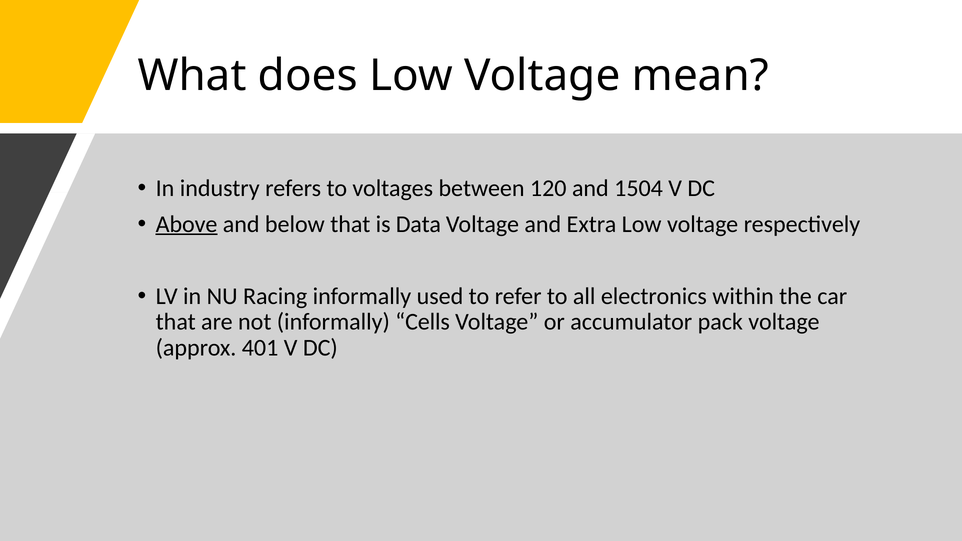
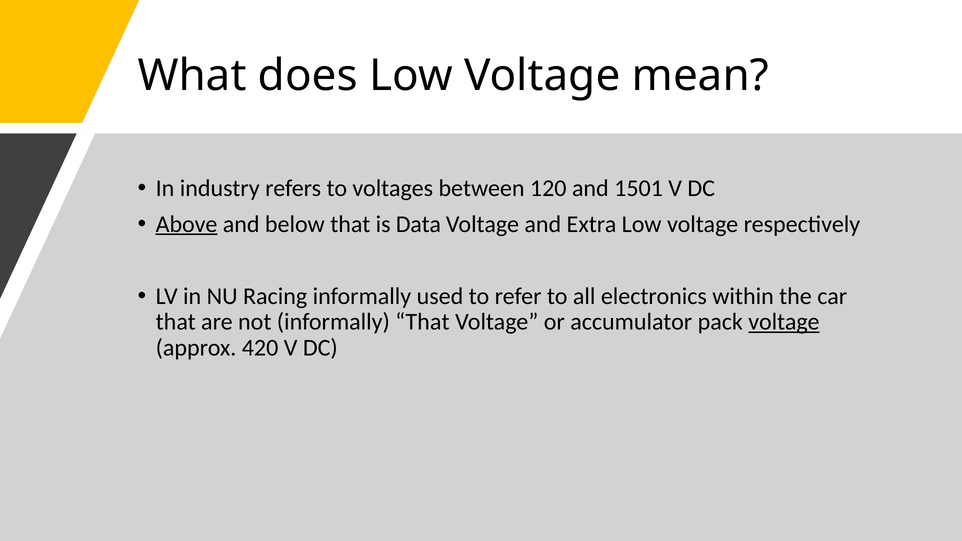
1504: 1504 -> 1501 (639, 188)
informally Cells: Cells -> That (422, 322)
voltage underline: none -> present (784, 322)
401: 401 -> 420 (260, 348)
